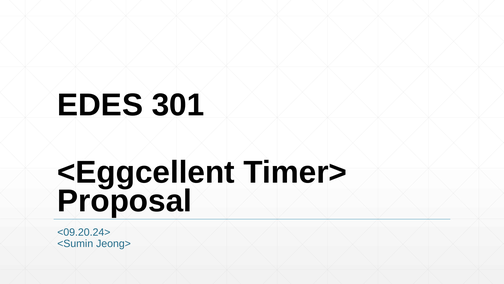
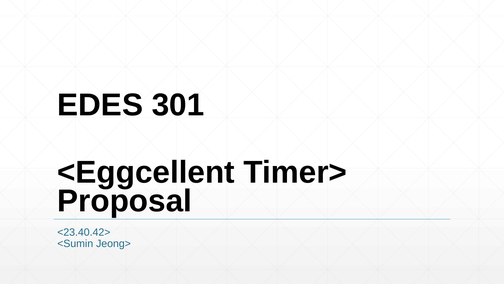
<09.20.24>: <09.20.24> -> <23.40.42> (84, 232)
